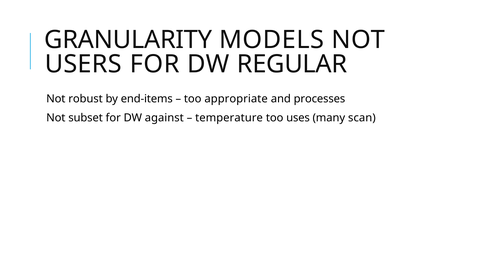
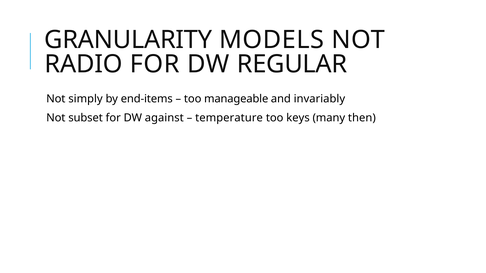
USERS: USERS -> RADIO (83, 64)
robust: robust -> simply (86, 99)
appropriate: appropriate -> manageable (236, 99)
processes: processes -> invariably (319, 99)
uses: uses -> keys (298, 118)
scan: scan -> then (362, 118)
